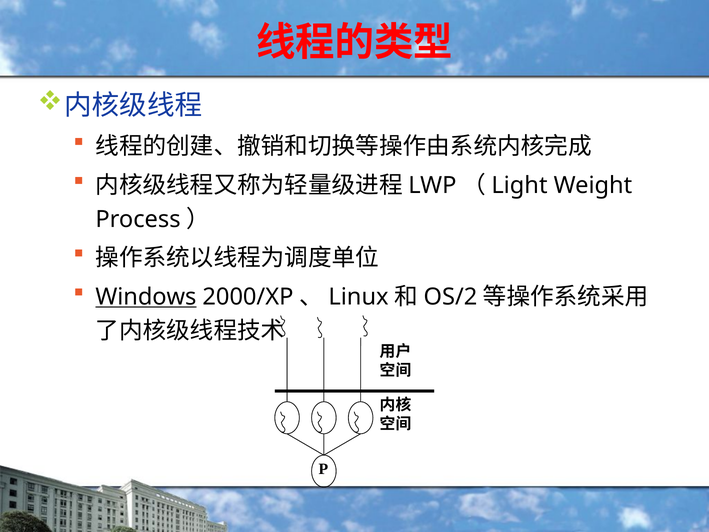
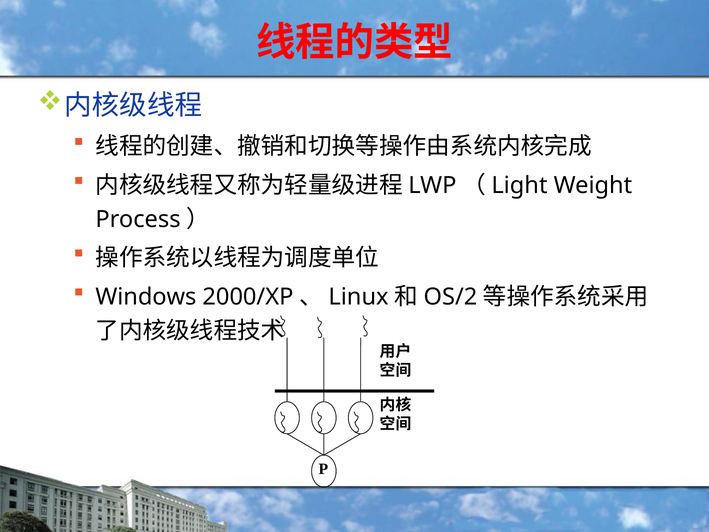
Windows underline: present -> none (146, 297)
